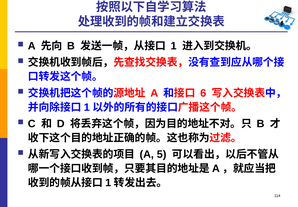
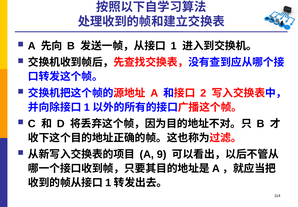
6: 6 -> 2 (203, 93)
5: 5 -> 9 (162, 154)
